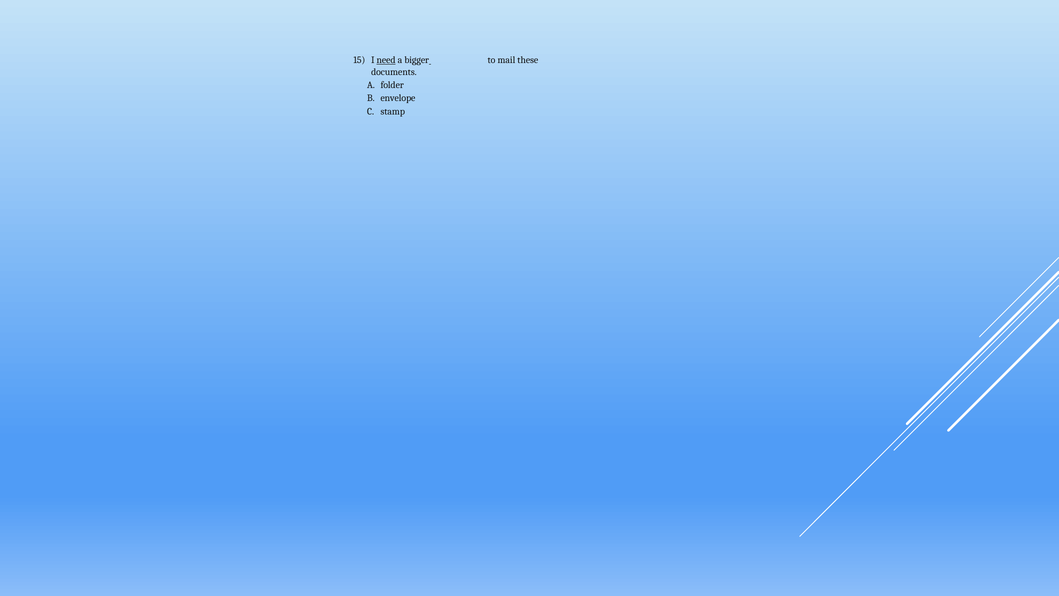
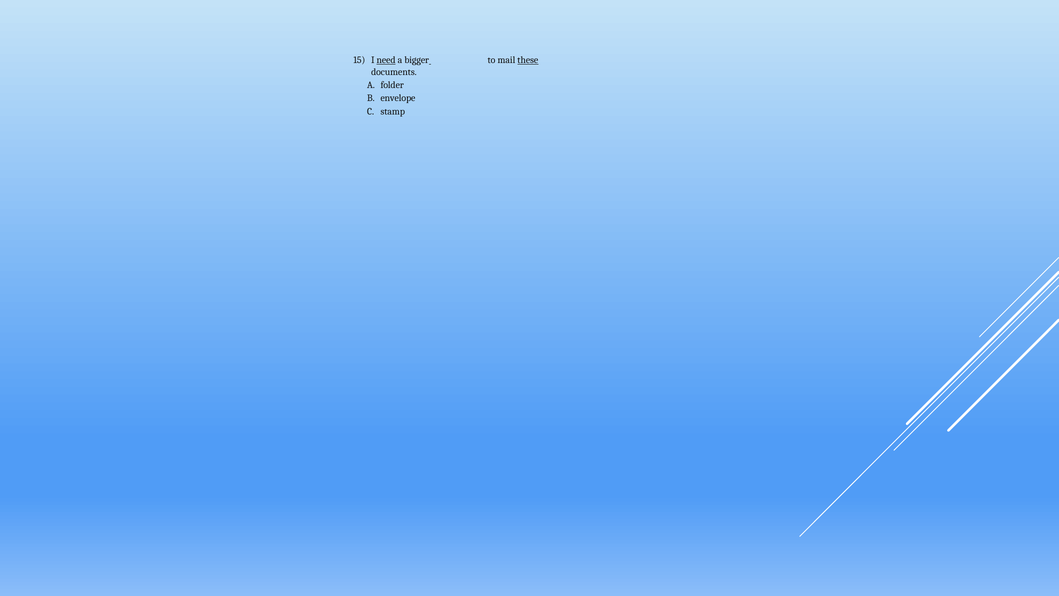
these underline: none -> present (528, 60)
